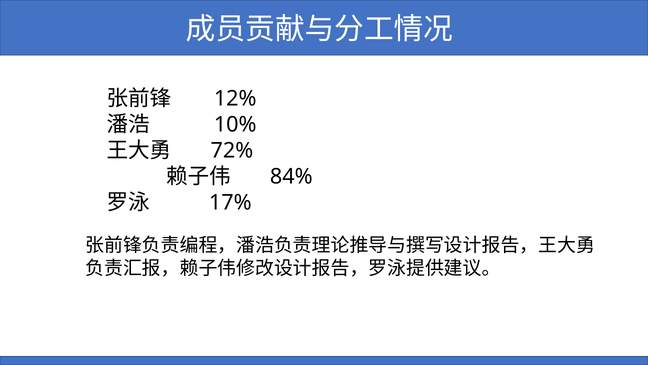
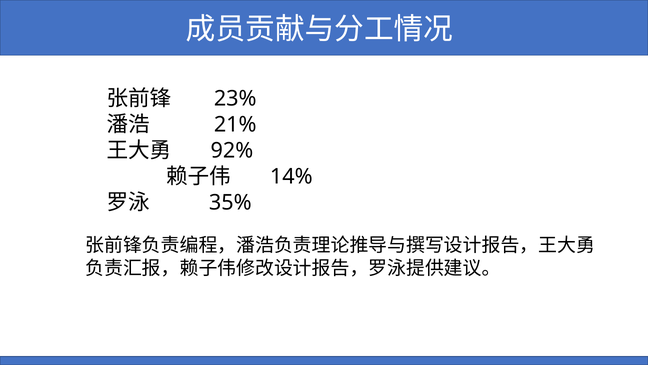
12%: 12% -> 23% (235, 99)
10%: 10% -> 21% (235, 124)
72%: 72% -> 92% (232, 150)
84%: 84% -> 14% (291, 176)
17%: 17% -> 35% (230, 202)
